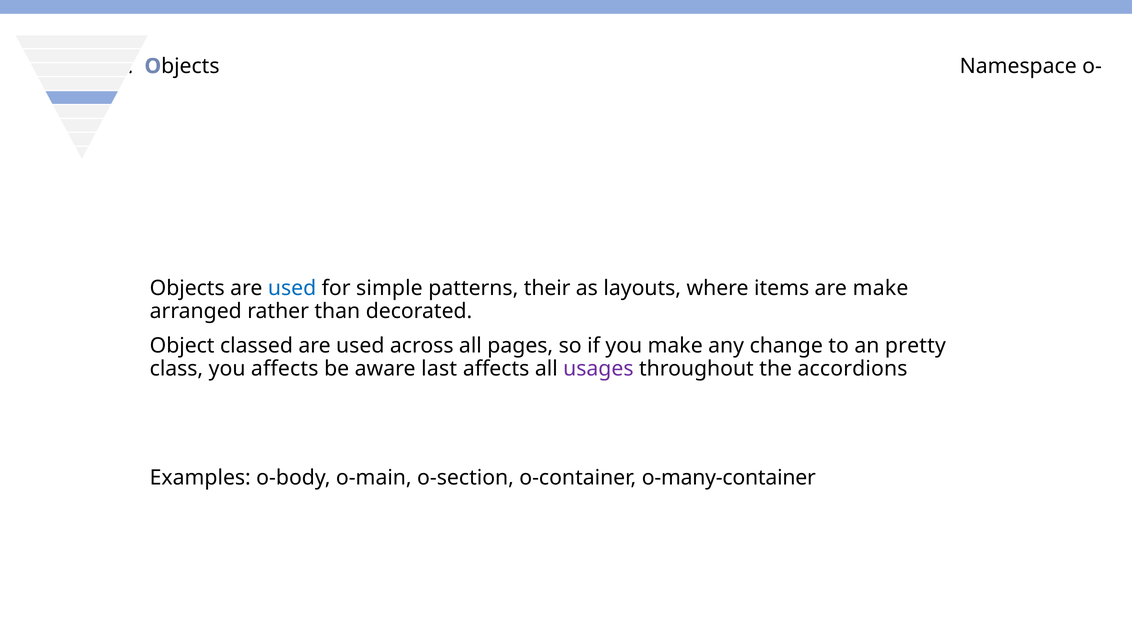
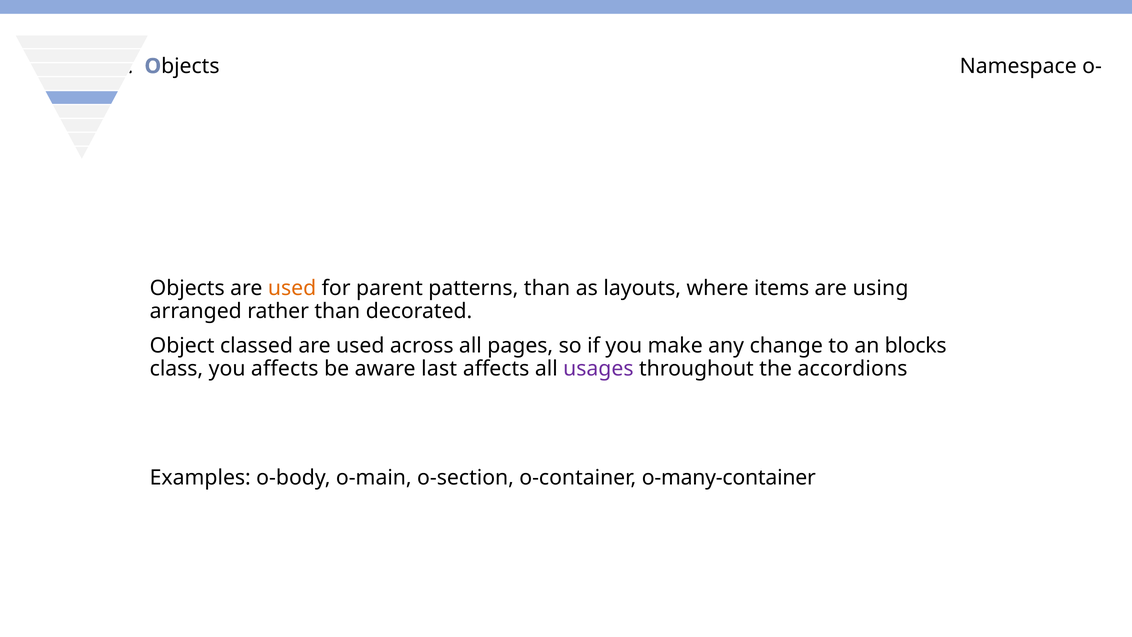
used colour: blue -> orange (292, 288)
simple: simple -> parent (389, 288)
patterns their: their -> than (547, 288)
are make: make -> using (881, 288)
pretty: pretty -> blocks (916, 346)
